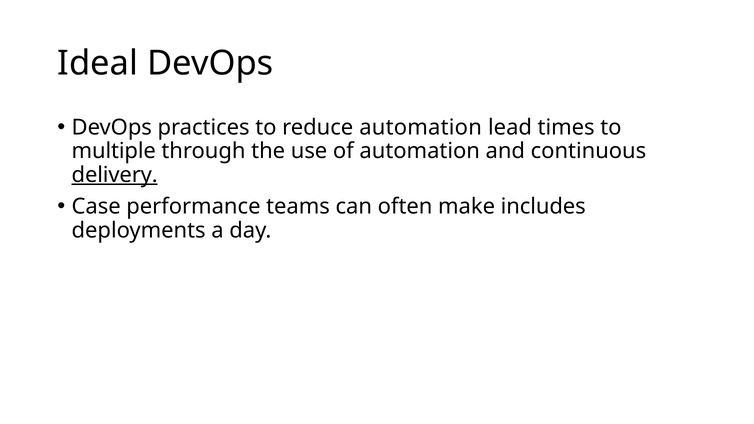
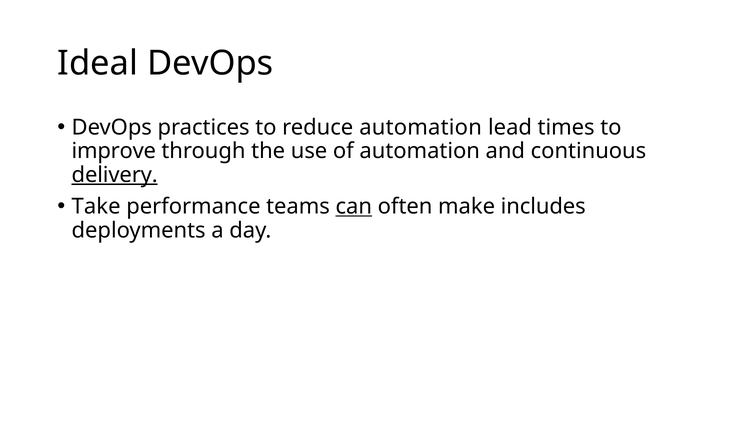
multiple: multiple -> improve (114, 151)
Case: Case -> Take (96, 207)
can underline: none -> present (354, 207)
